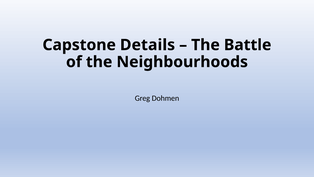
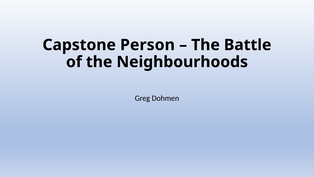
Details: Details -> Person (147, 45)
